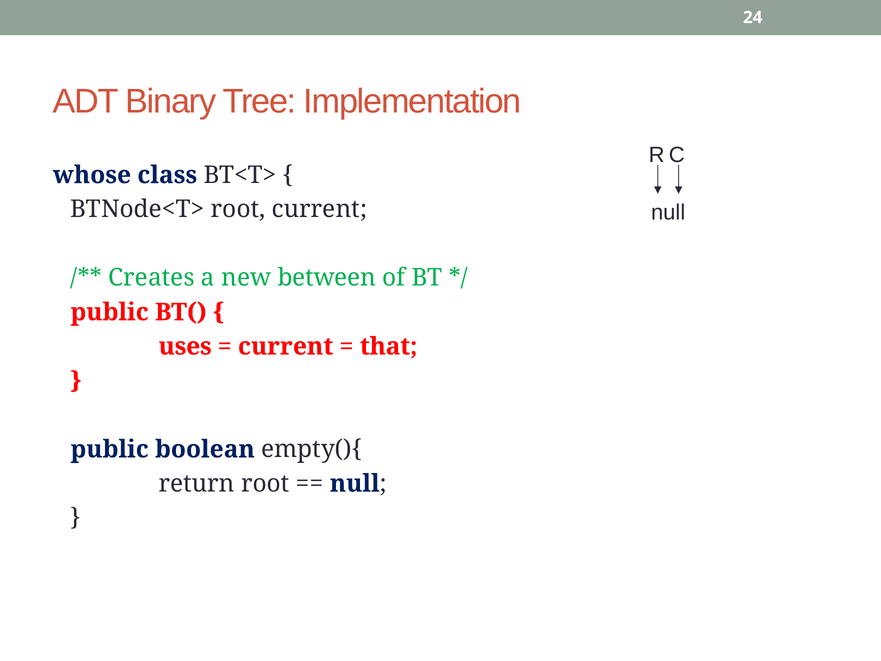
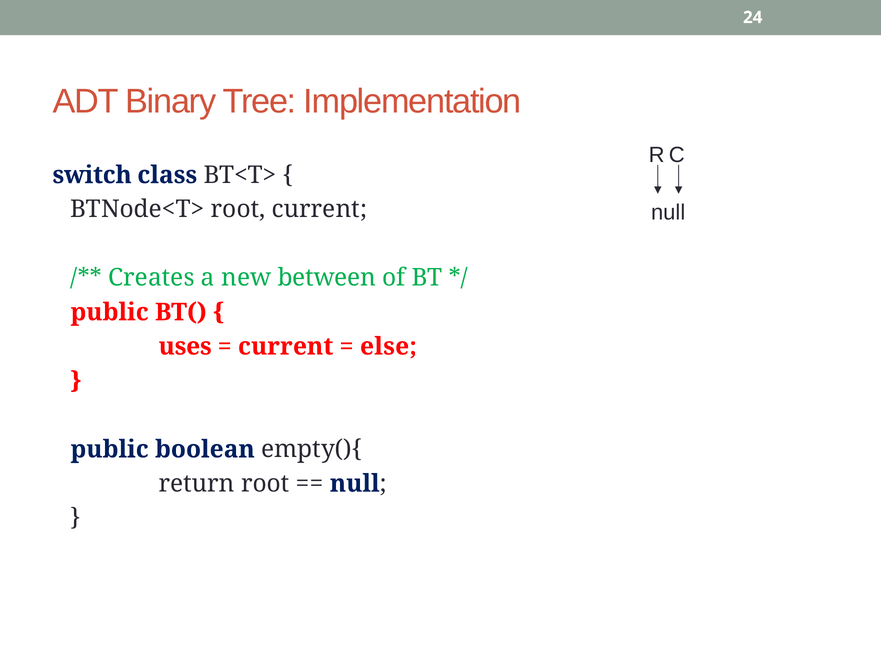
whose: whose -> switch (92, 175)
that: that -> else (388, 346)
